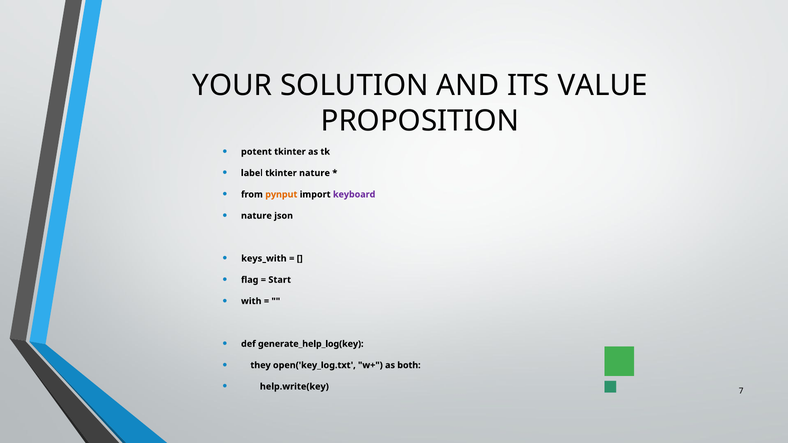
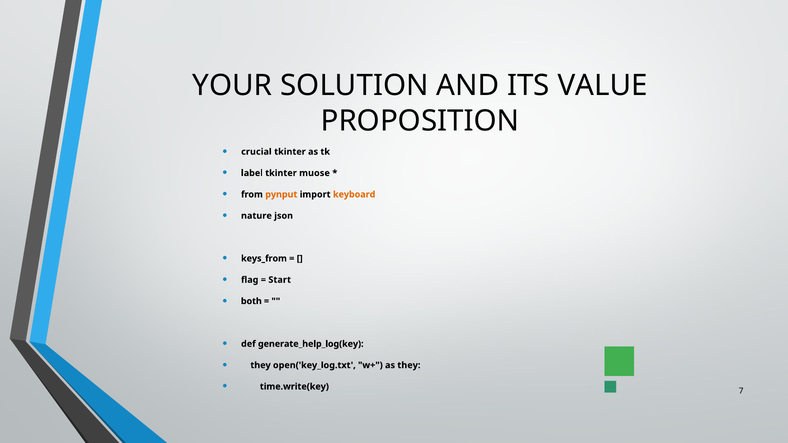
potent: potent -> crucial (256, 152)
tkinter nature: nature -> muose (314, 173)
keyboard colour: purple -> orange (354, 195)
keys_with: keys_with -> keys_from (264, 259)
with: with -> both (251, 301)
as both: both -> they (409, 365)
help.write(key: help.write(key -> time.write(key (294, 387)
